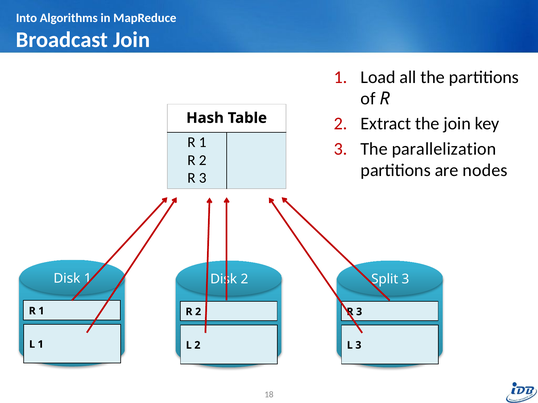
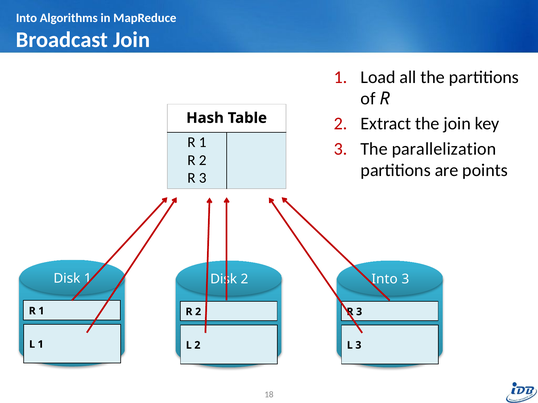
nodes: nodes -> points (485, 171)
Split: Split -> Into (385, 279)
